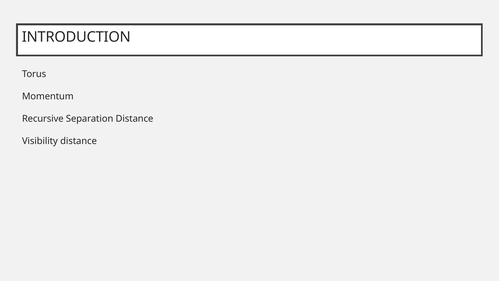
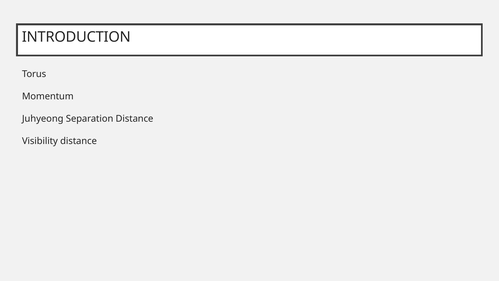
Recursive: Recursive -> Juhyeong (43, 119)
